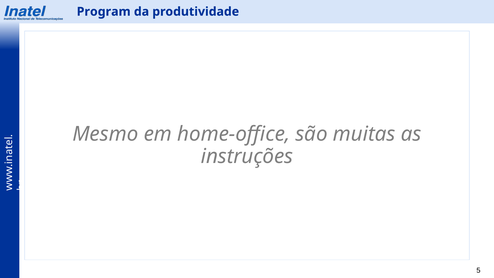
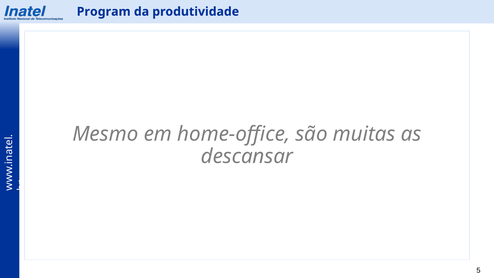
instruções: instruções -> descansar (247, 156)
